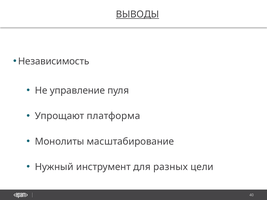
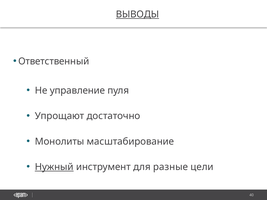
Независимость: Независимость -> Ответственный (54, 61)
платформа: платформа -> достаточно (114, 116)
Нужный underline: none -> present (54, 167)
разных: разных -> разные (171, 167)
